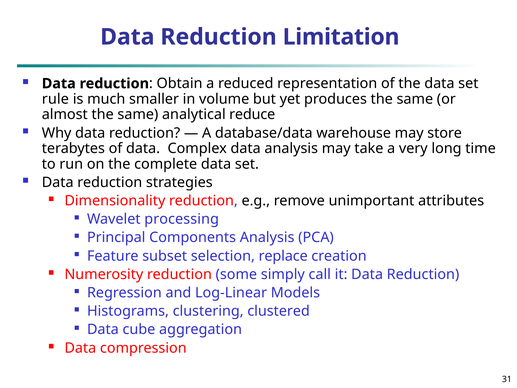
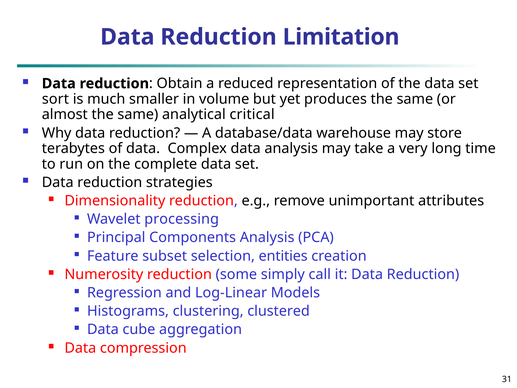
rule: rule -> sort (55, 99)
reduce: reduce -> critical (252, 115)
replace: replace -> entities (283, 256)
